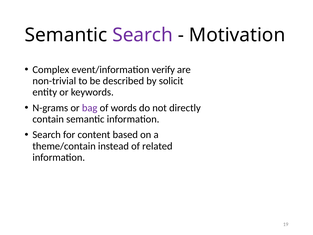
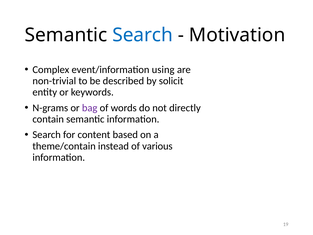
Search colour: purple -> blue (143, 35)
verify: verify -> using (163, 70)
related: related -> various (157, 146)
